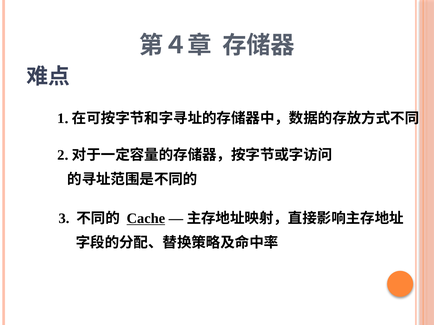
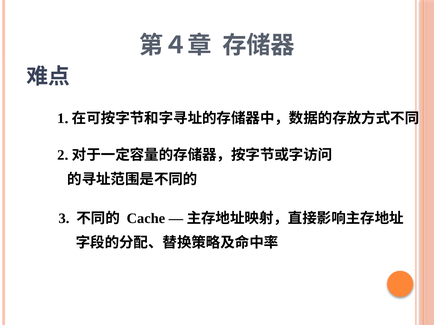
Cache underline: present -> none (146, 219)
